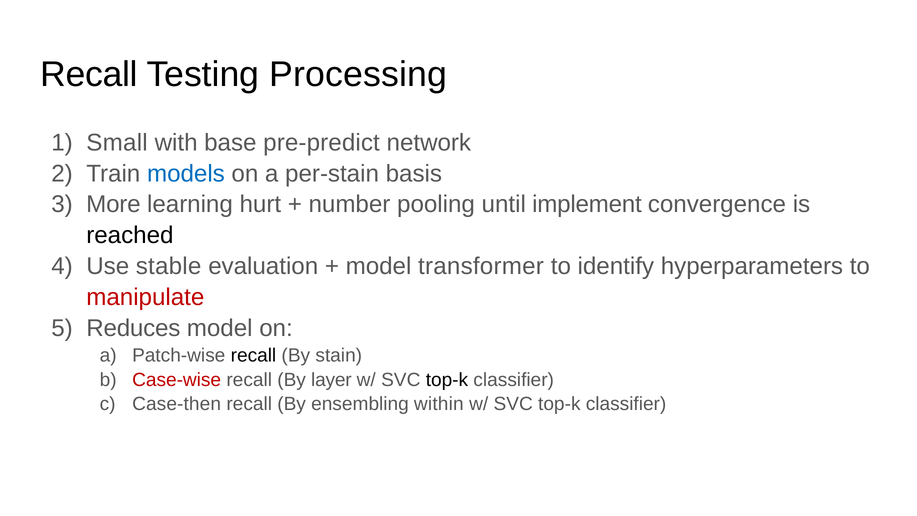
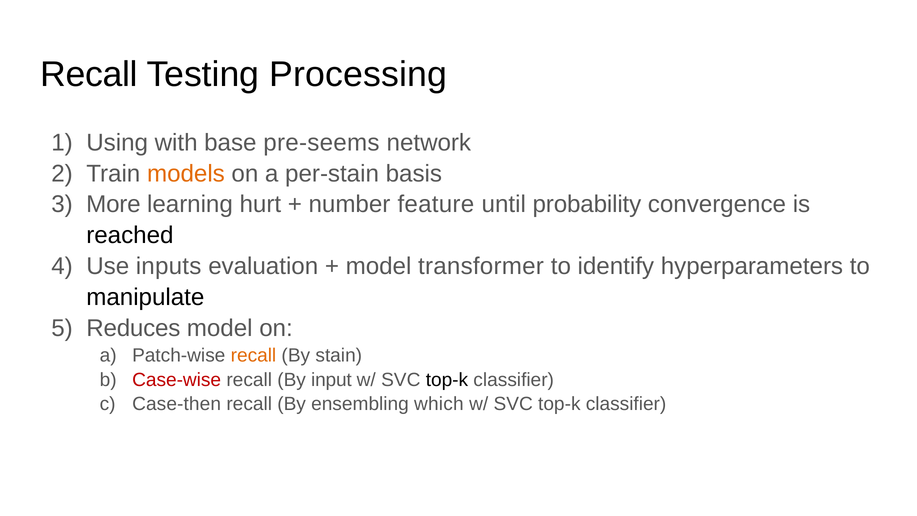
Small: Small -> Using (117, 143)
pre-predict: pre-predict -> pre-seems (321, 143)
models colour: blue -> orange (186, 174)
pooling: pooling -> feature (436, 204)
implement: implement -> probability (587, 204)
stable: stable -> inputs (169, 266)
manipulate colour: red -> black (145, 297)
recall colour: black -> orange (253, 355)
layer: layer -> input (331, 380)
within: within -> which (439, 404)
